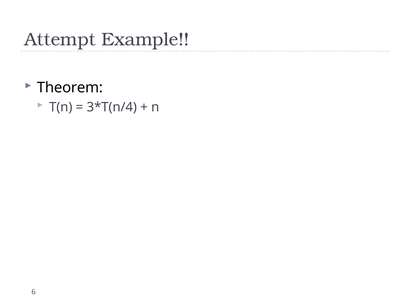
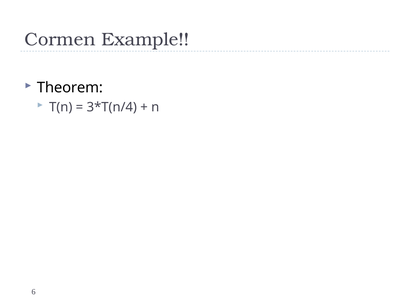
Attempt: Attempt -> Cormen (60, 40)
